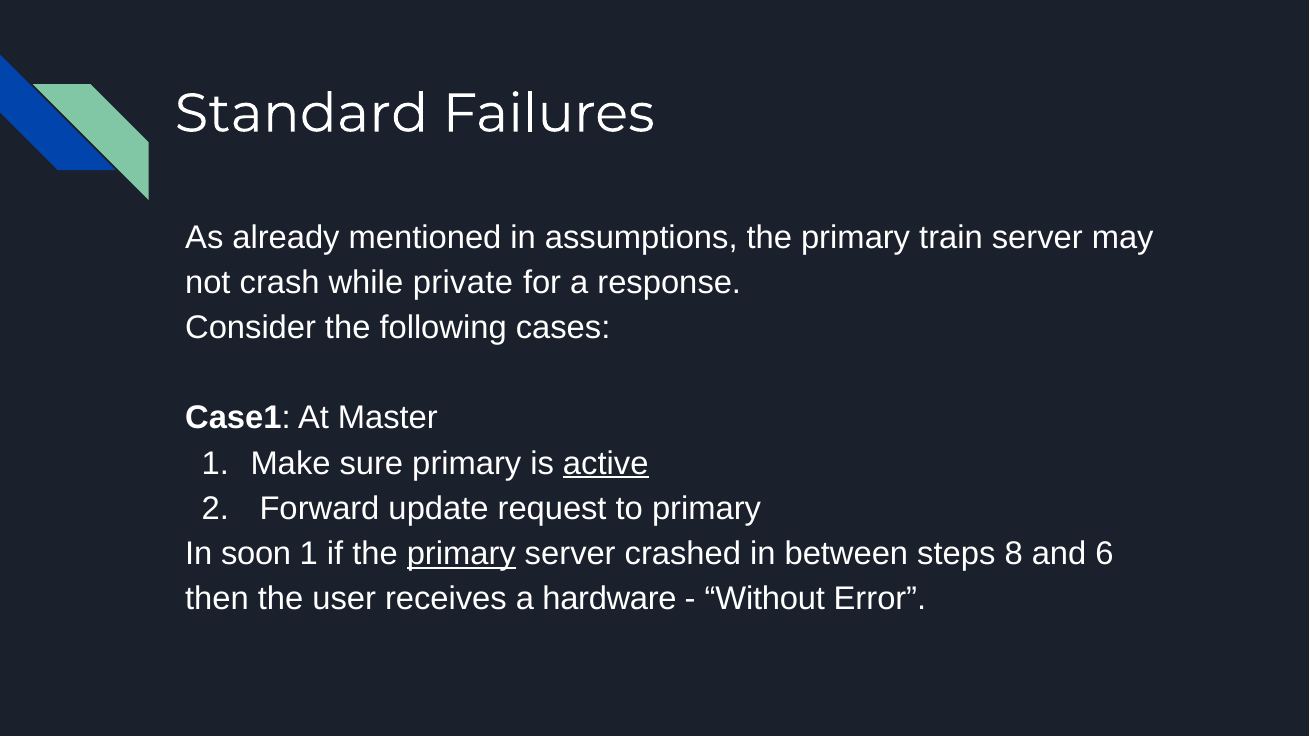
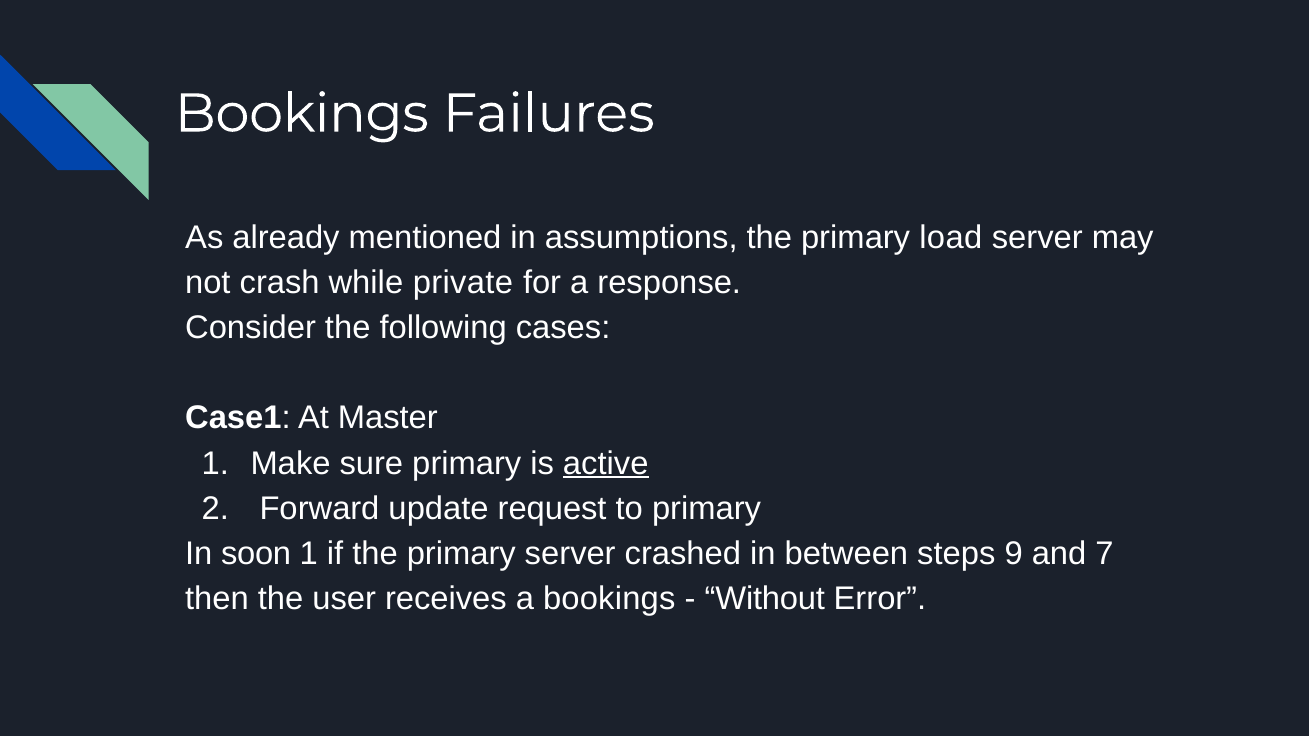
Standard: Standard -> Bookings (302, 114)
train: train -> load (951, 238)
primary underline: present -> none (461, 554)
8: 8 -> 9 (1014, 554)
6: 6 -> 7 (1105, 554)
a hardware: hardware -> bookings (609, 599)
